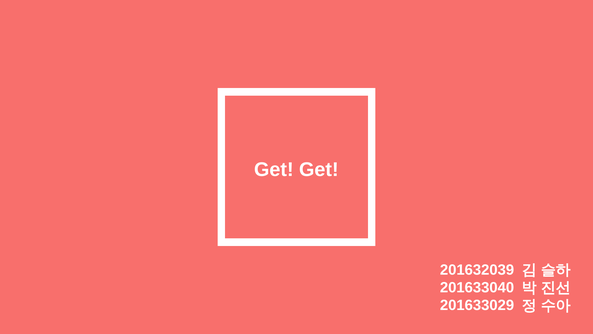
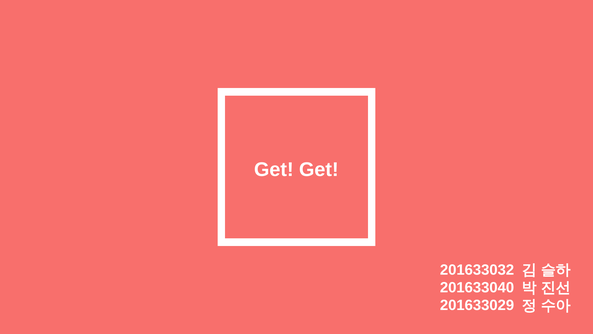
201632039: 201632039 -> 201633032 (477, 269)
